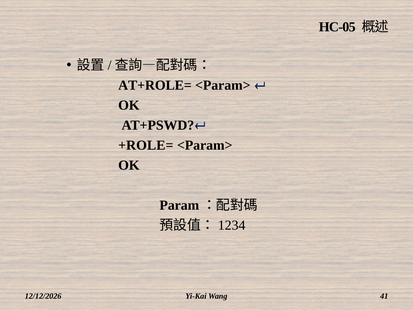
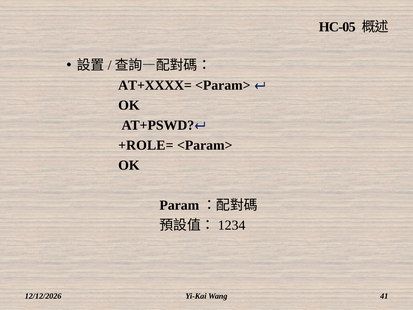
AT+ROLE=: AT+ROLE= -> AT+XXXX= (155, 85)
